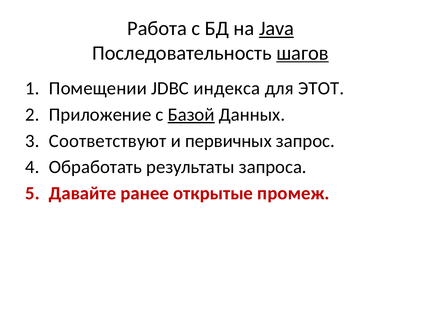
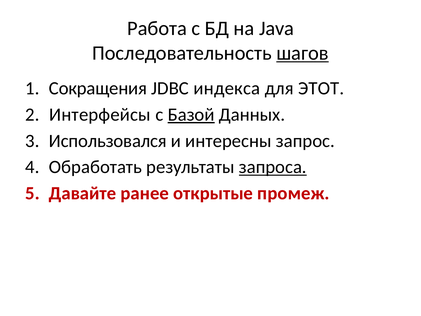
Java underline: present -> none (276, 28)
Помещении: Помещении -> Сокращения (98, 88)
Приложение: Приложение -> Интерфейсы (100, 115)
Соответствуют: Соответствуют -> Использовался (108, 141)
первичных: первичных -> интересны (228, 141)
запроса underline: none -> present (273, 167)
